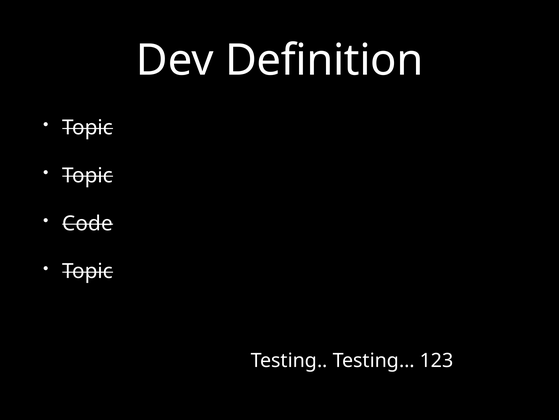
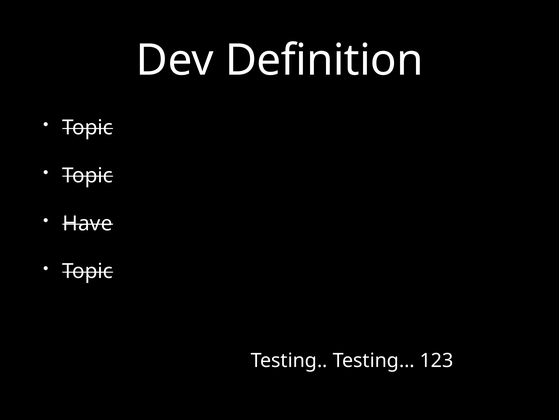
Code: Code -> Have (87, 223)
